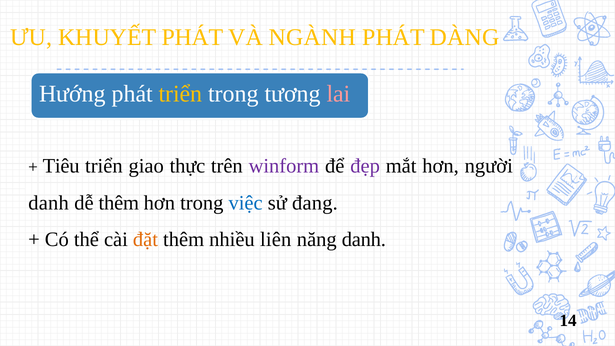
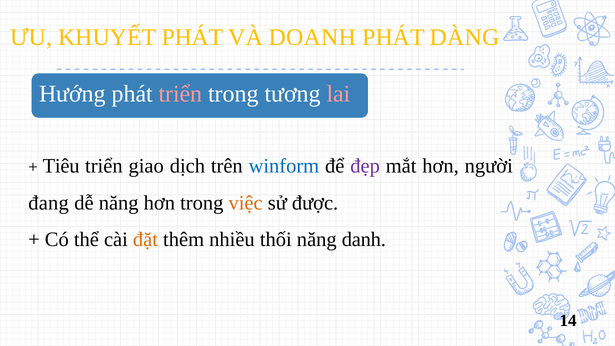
NGÀNH: NGÀNH -> DOANH (312, 37)
triển colour: yellow -> pink (180, 94)
thực: thực -> dịch (187, 166)
winform colour: purple -> blue (284, 166)
danh: danh -> đang (49, 203)
dễ thêm: thêm -> năng (119, 203)
việc colour: blue -> orange (246, 203)
đang: đang -> được (315, 203)
liên: liên -> thối (276, 240)
